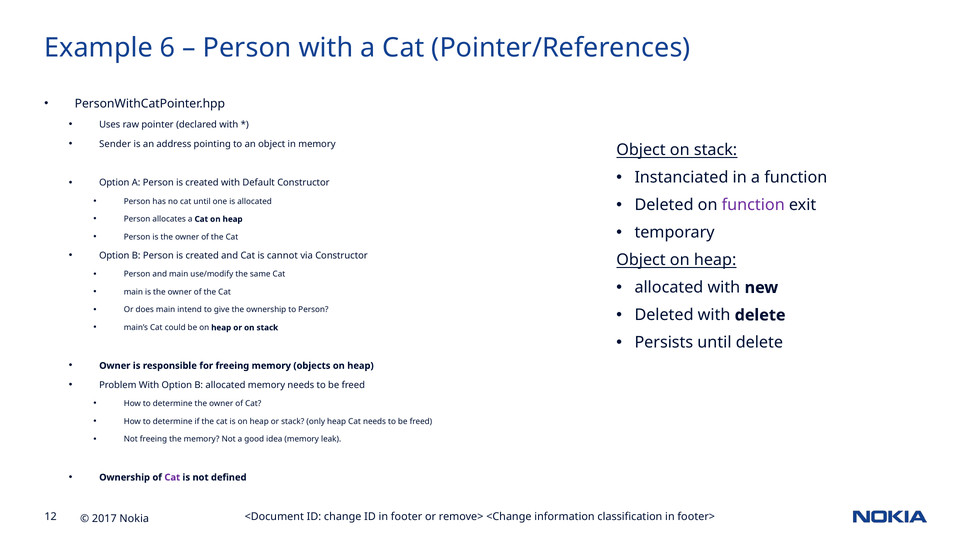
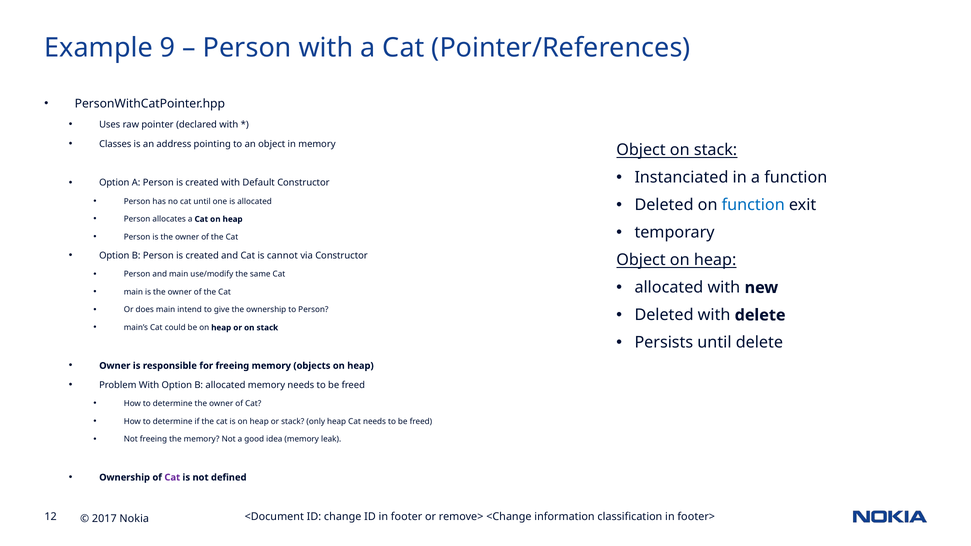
6: 6 -> 9 (168, 48)
Sender: Sender -> Classes (115, 144)
function colour: purple -> blue (753, 205)
